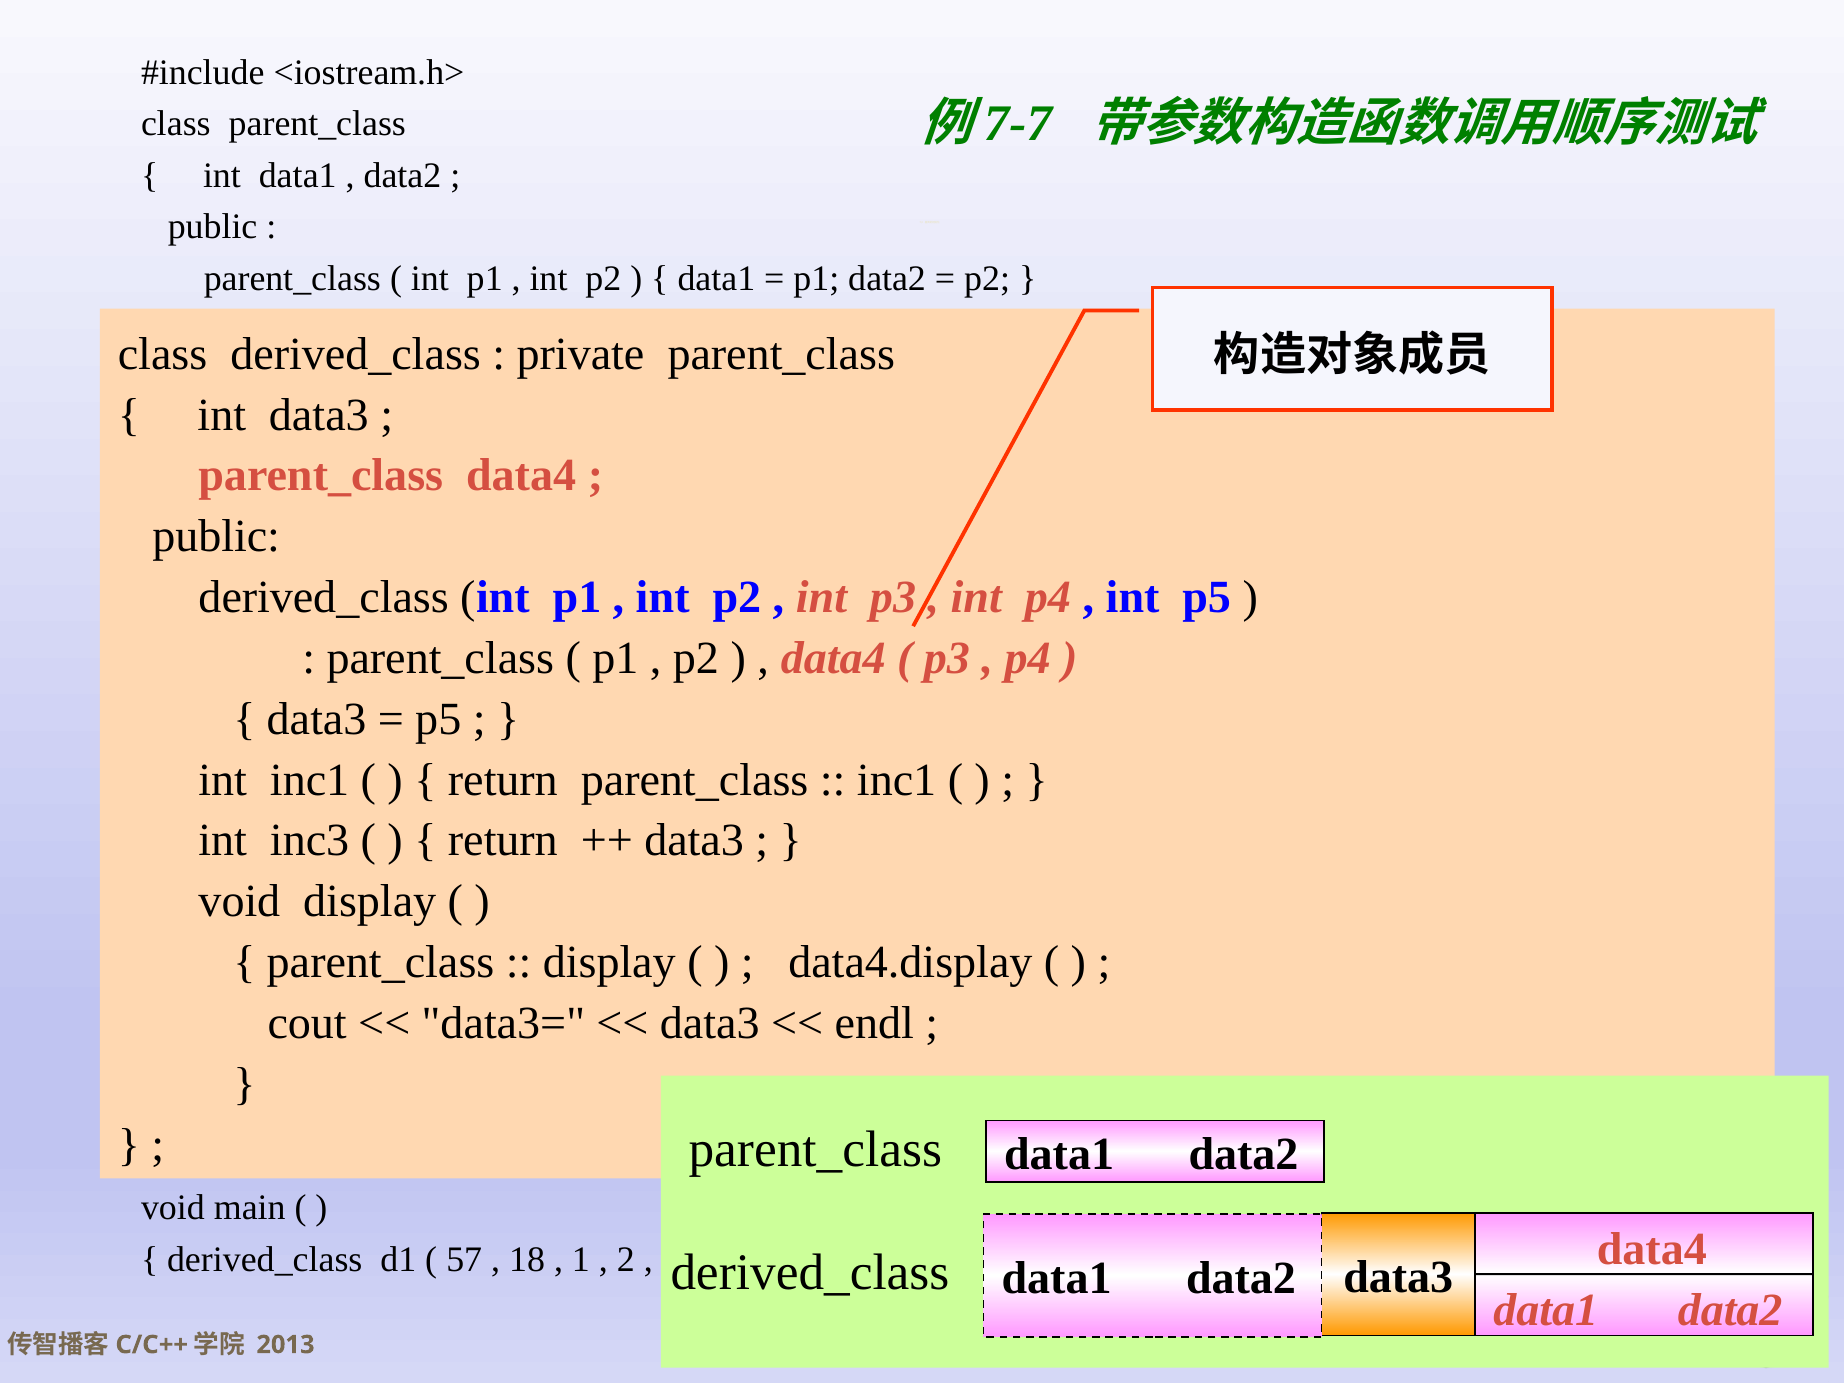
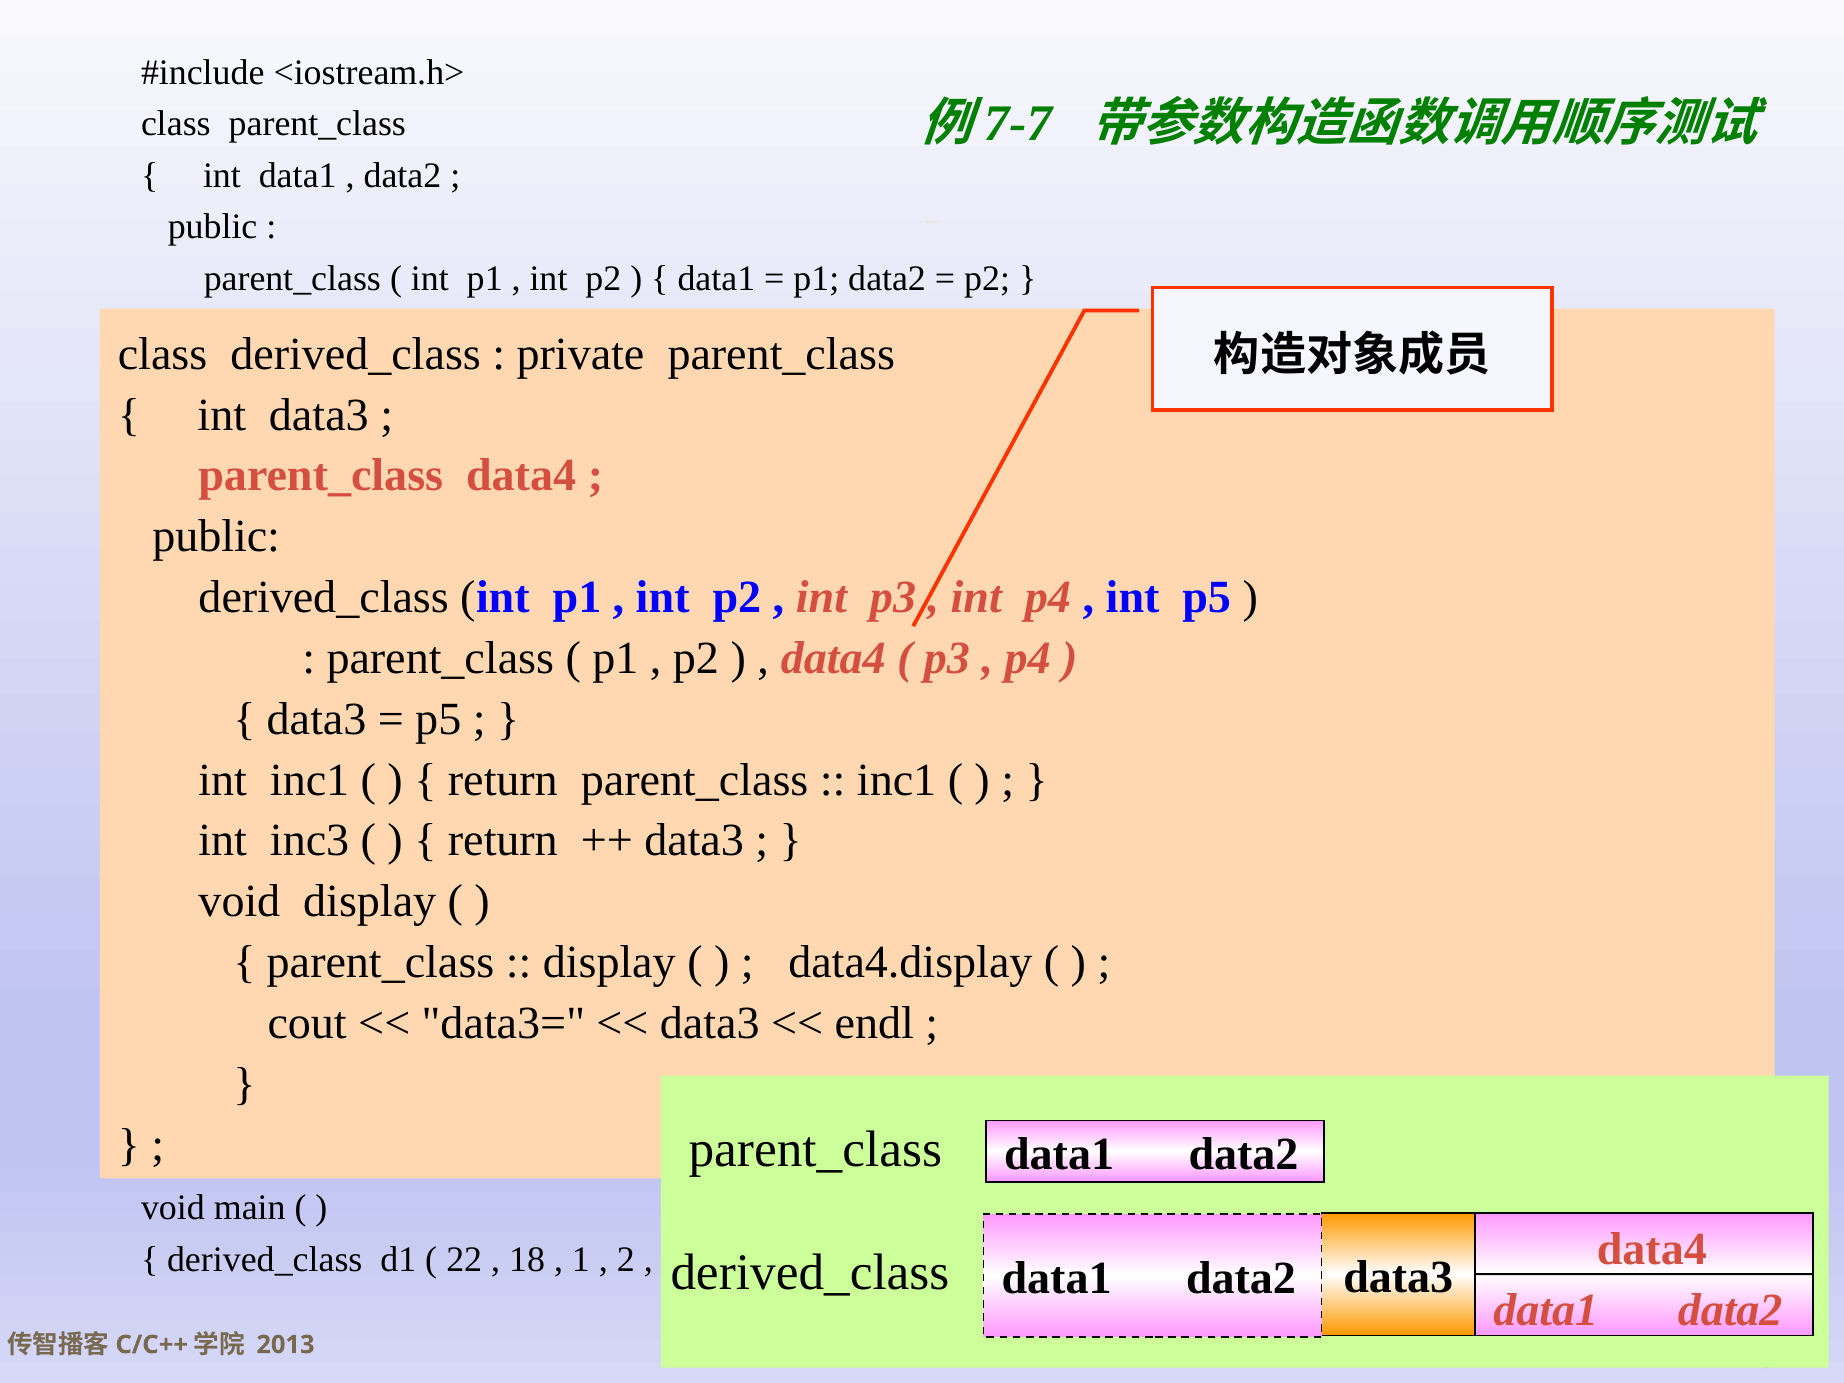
57: 57 -> 22 (464, 1260)
